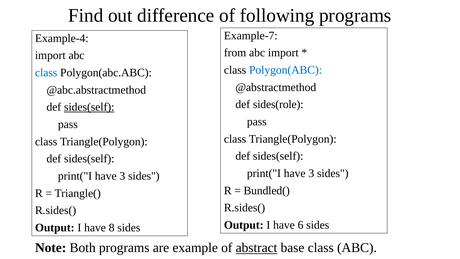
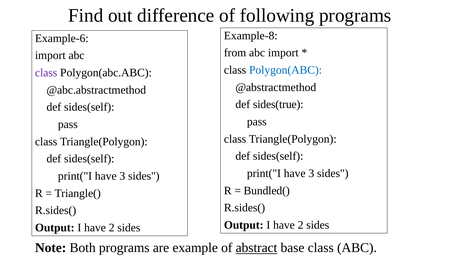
Example-7: Example-7 -> Example-8 (251, 36)
Example-4: Example-4 -> Example-6 (62, 38)
class colour: blue -> purple (46, 73)
sides(role: sides(role -> sides(true (278, 104)
sides(self underline: present -> none (89, 107)
6: 6 -> 2 (301, 225)
8: 8 -> 2 (112, 227)
